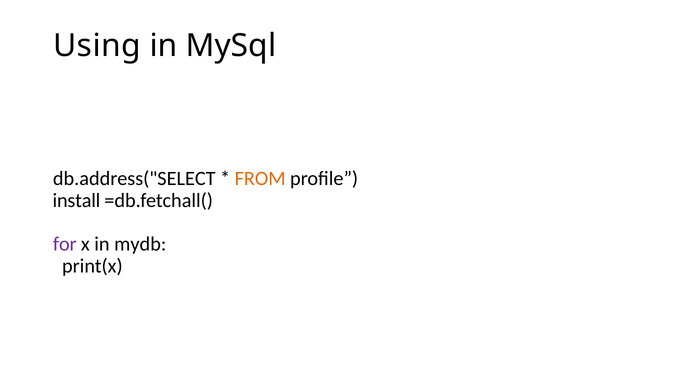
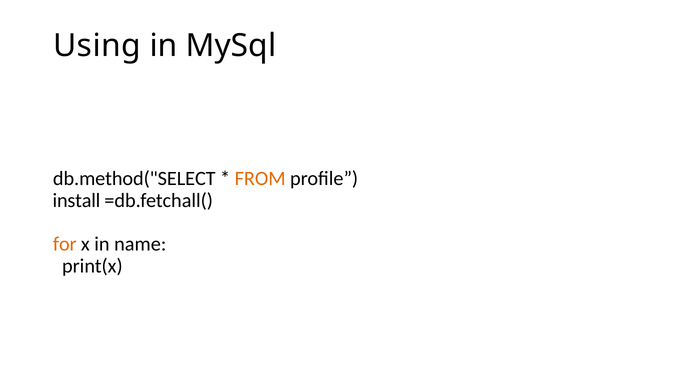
db.address("SELECT: db.address("SELECT -> db.method("SELECT (134, 178)
for colour: purple -> orange (65, 244)
mydb: mydb -> name (140, 244)
